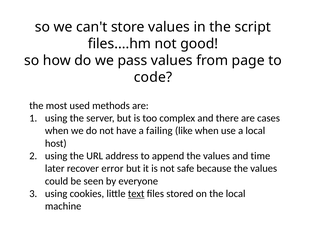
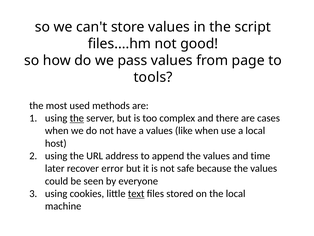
code: code -> tools (153, 77)
the underline: none -> present (77, 118)
a failing: failing -> values (159, 130)
